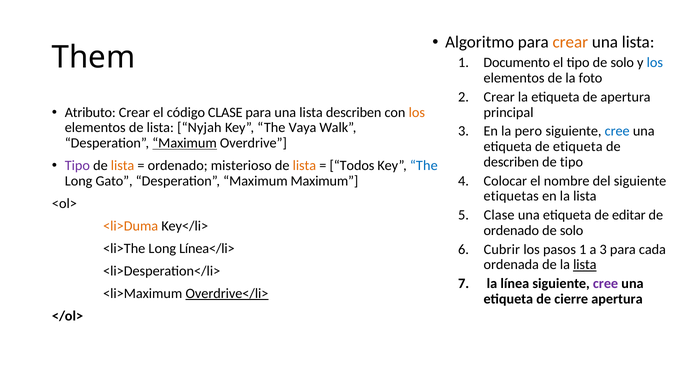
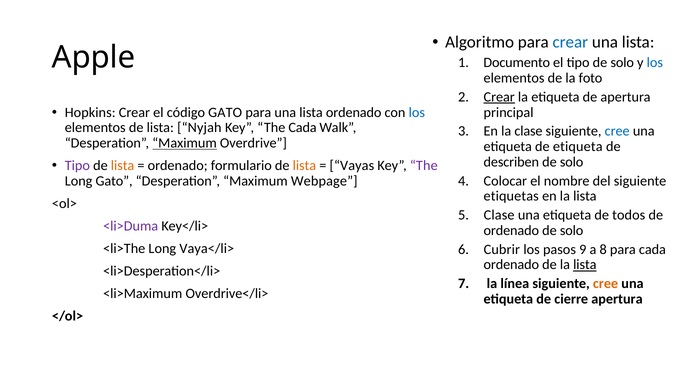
crear colour: orange -> blue (570, 42)
Them: Them -> Apple (94, 57)
Crear underline: none -> present (499, 97)
Atributo: Atributo -> Hopkins (90, 112)
código CLASE: CLASE -> GATO (225, 112)
lista describen: describen -> ordenado (354, 112)
los colour: orange -> blue (417, 112)
The Vaya: Vaya -> Cada (303, 128)
la pero: pero -> clase (528, 131)
tipo: tipo -> solo (572, 162)
misterioso: misterioso -> formulario (241, 165)
Todos: Todos -> Vayas (352, 165)
The colour: blue -> purple (424, 165)
Maximum Maximum: Maximum -> Webpage (324, 181)
editar: editar -> todos (629, 215)
<li>Duma colour: orange -> purple (131, 226)
Línea</li>: Línea</li> -> Vaya</li> (207, 248)
pasos 1: 1 -> 9 (583, 249)
a 3: 3 -> 8 (603, 249)
ordenada: ordenada -> ordenado (511, 265)
cree colour: purple -> orange (606, 283)
Overdrive</li> underline: present -> none (227, 293)
